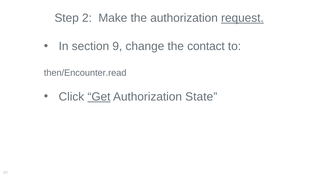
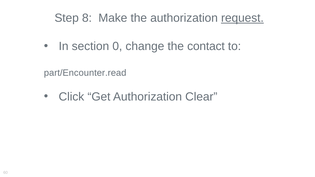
2: 2 -> 8 (87, 18)
9: 9 -> 0 (117, 46)
then/Encounter.read: then/Encounter.read -> part/Encounter.read (85, 73)
Get underline: present -> none (99, 97)
State: State -> Clear (201, 97)
